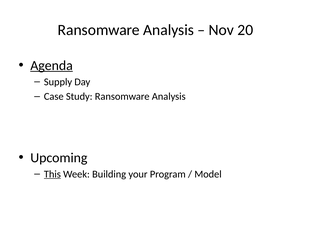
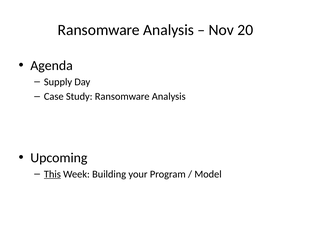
Agenda underline: present -> none (52, 65)
